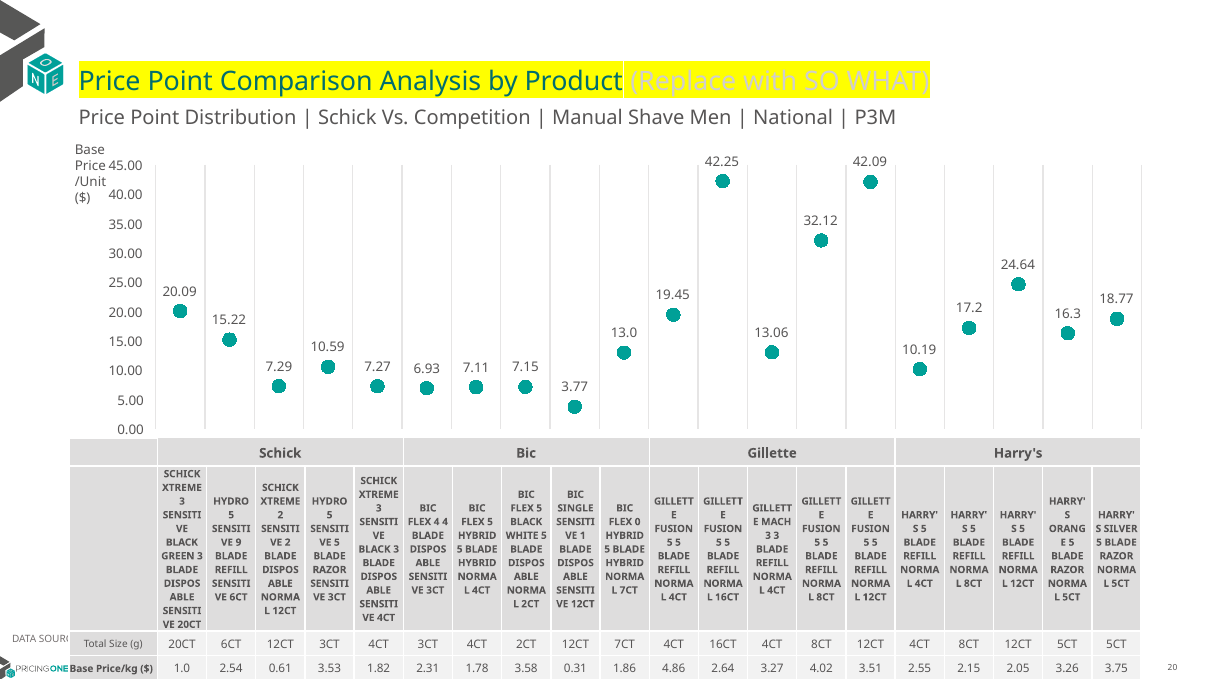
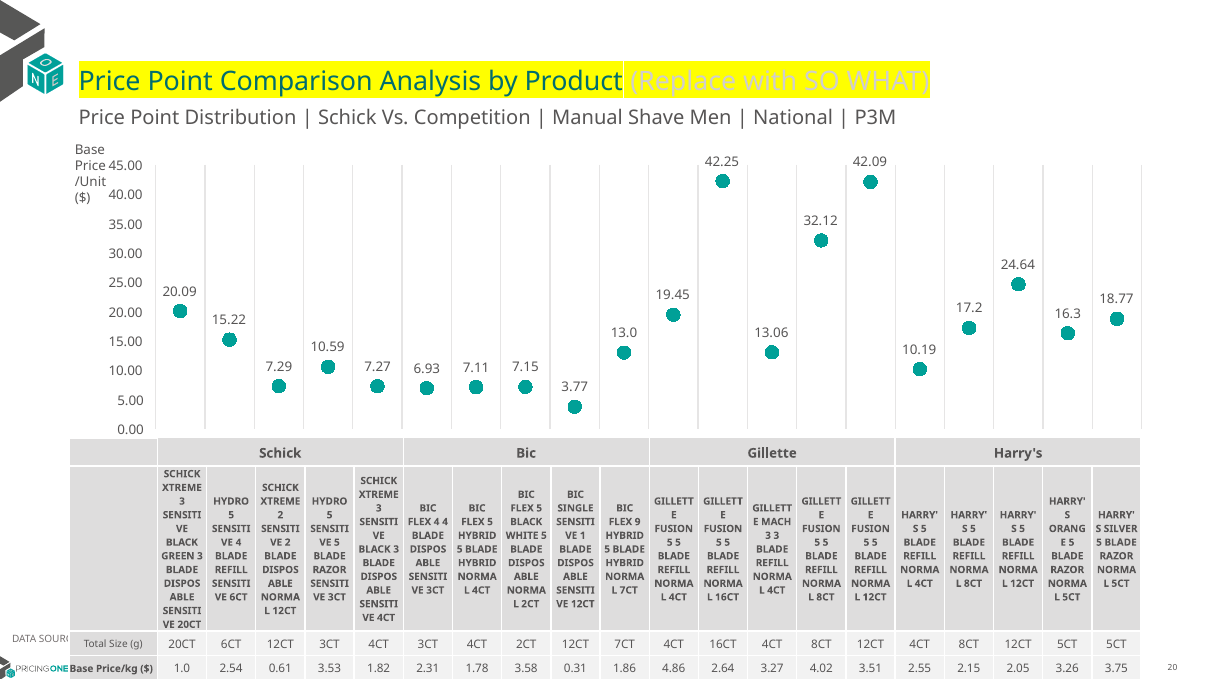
0: 0 -> 9 (638, 522)
9: 9 -> 4 (238, 542)
